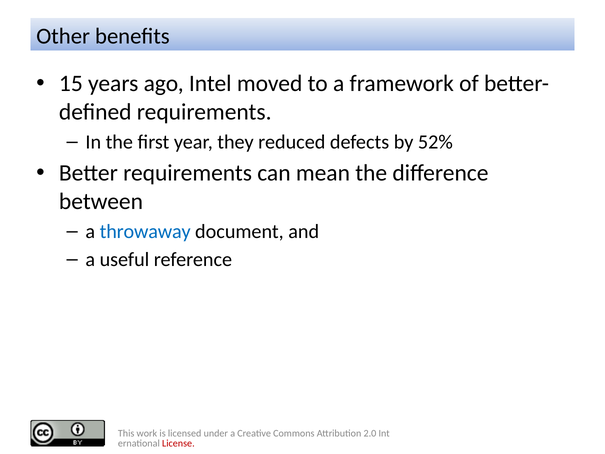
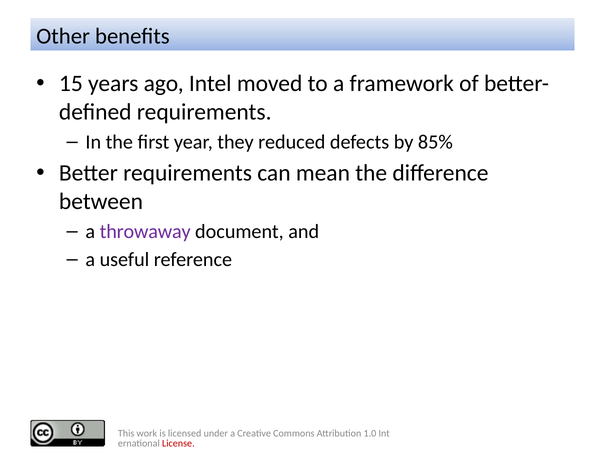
52%: 52% -> 85% (435, 142)
throwaway colour: blue -> purple (145, 231)
2.0: 2.0 -> 1.0 (370, 433)
